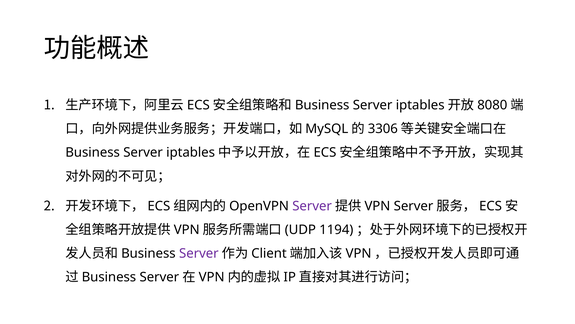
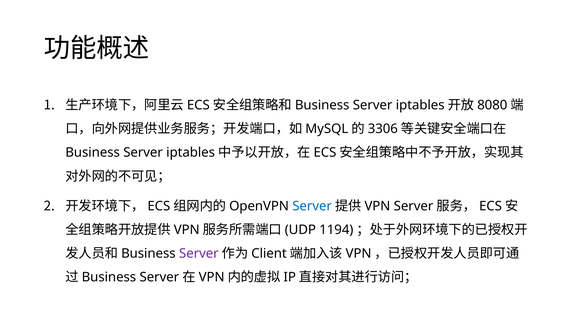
Server colour: purple -> blue (312, 206)
